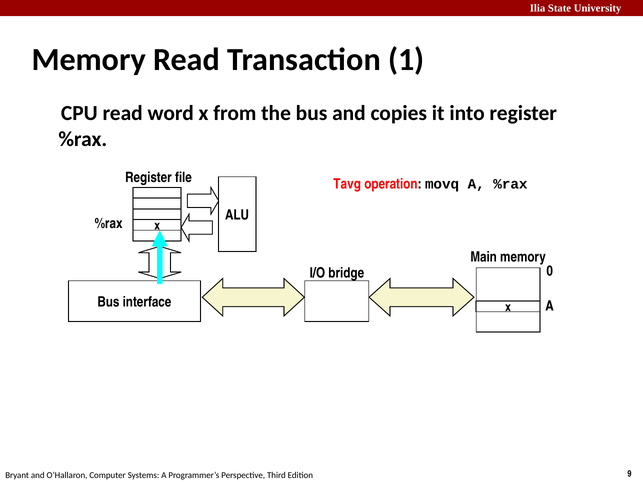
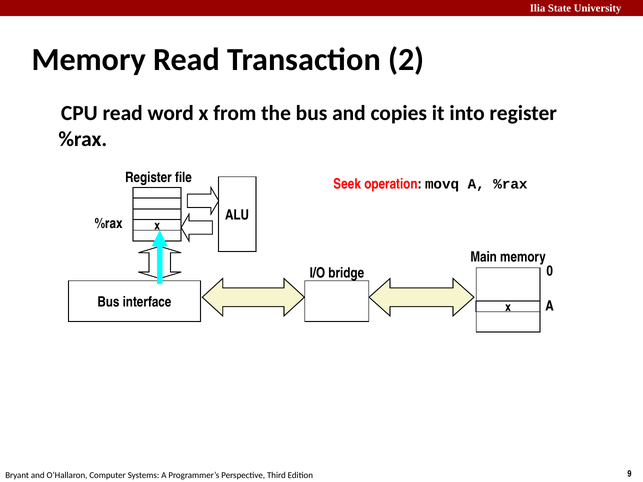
1: 1 -> 2 (406, 60)
Tavg: Tavg -> Seek (347, 184)
